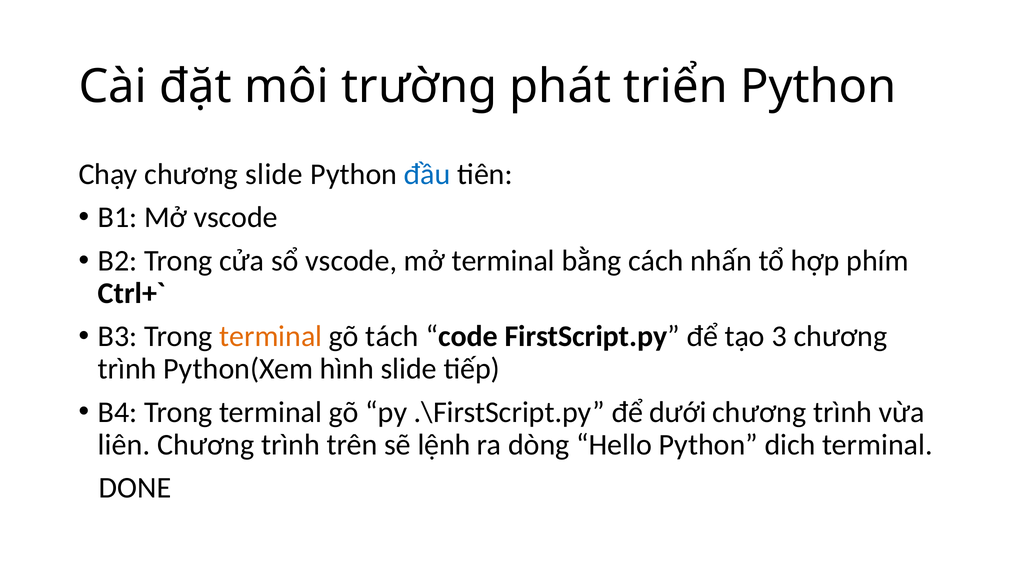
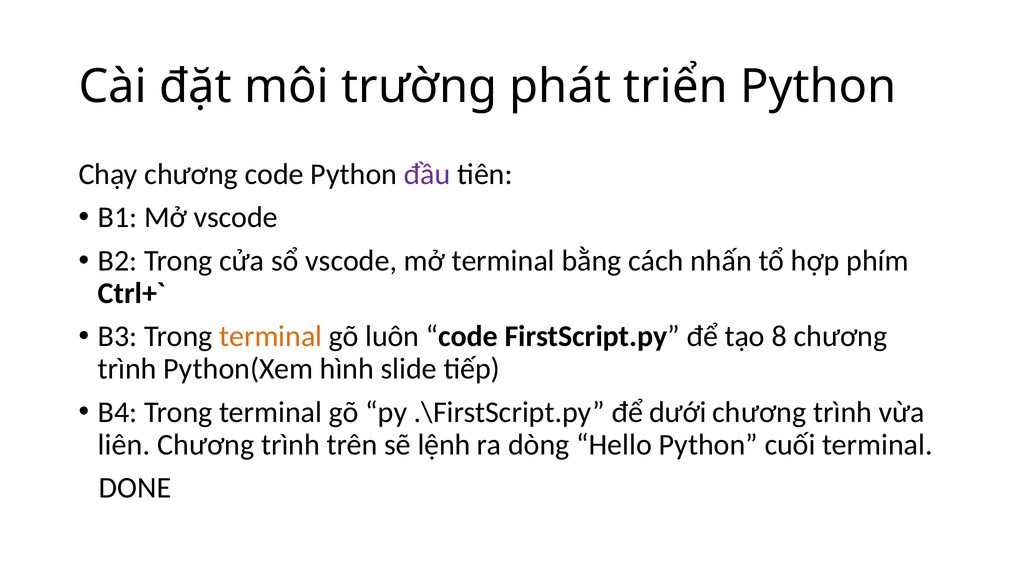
chương slide: slide -> code (274, 174)
đầu colour: blue -> purple (427, 174)
tách: tách -> luôn (392, 336)
3: 3 -> 8 (779, 336)
dich: dich -> cuối (790, 444)
